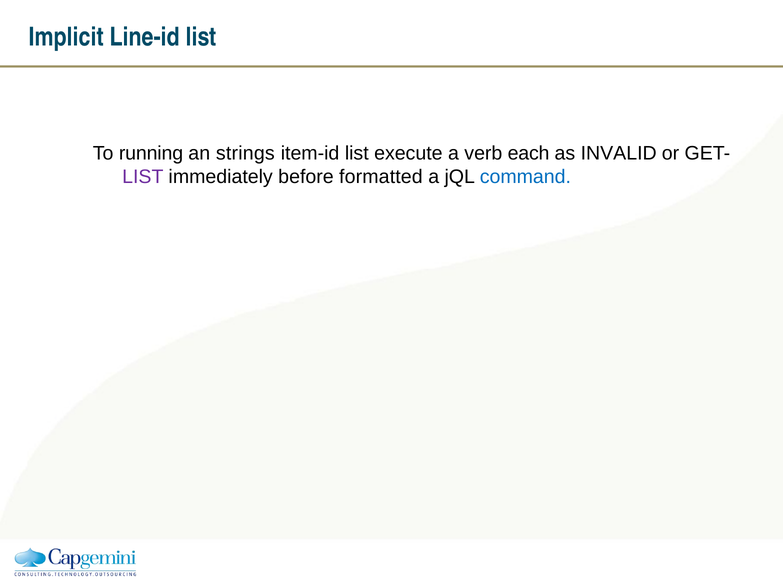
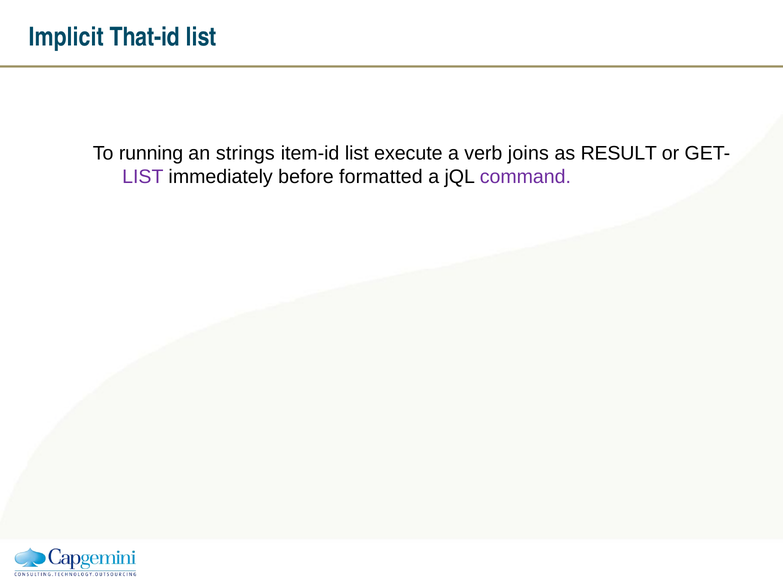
Line-id: Line-id -> That-id (145, 37)
each: each -> joins (528, 153)
INVALID: INVALID -> RESULT (619, 153)
command colour: blue -> purple (525, 177)
